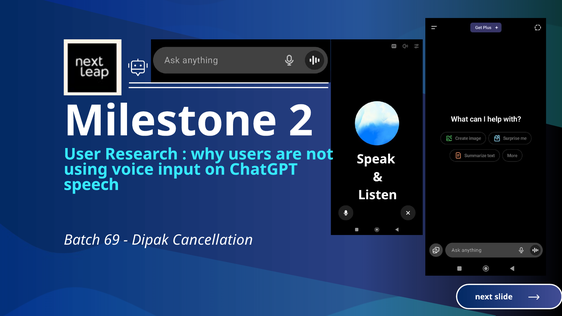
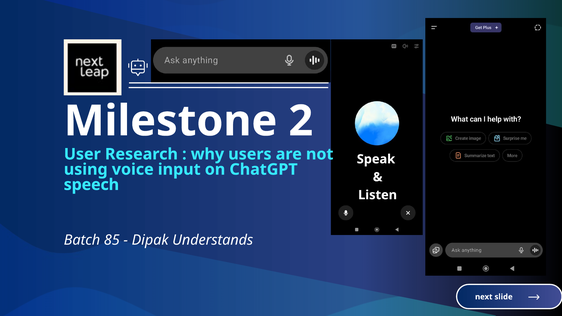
69: 69 -> 85 (112, 240)
Cancellation: Cancellation -> Understands (213, 240)
